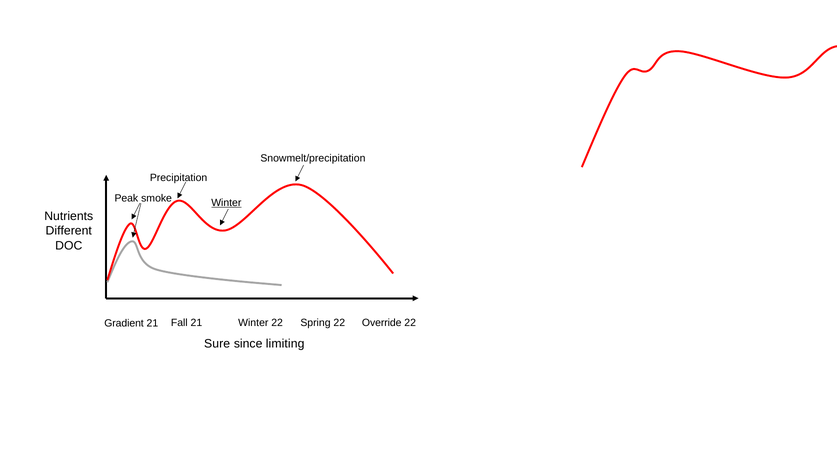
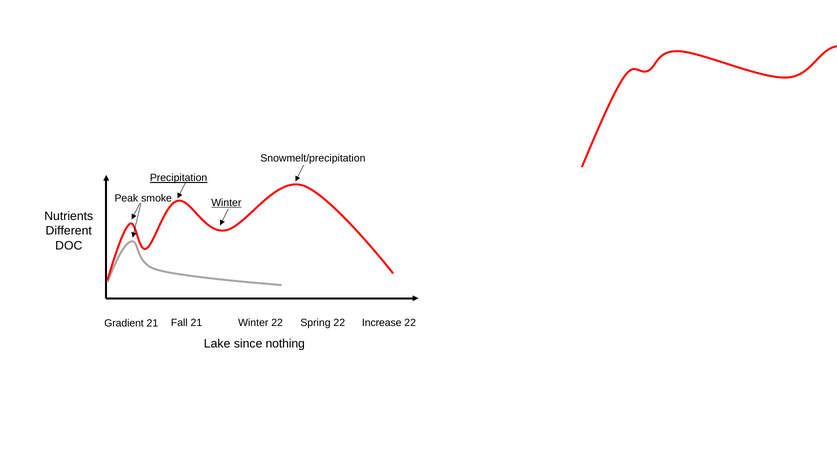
Precipitation underline: none -> present (179, 178)
Override: Override -> Increase (382, 323)
Sure: Sure -> Lake (217, 343)
limiting: limiting -> nothing (285, 343)
